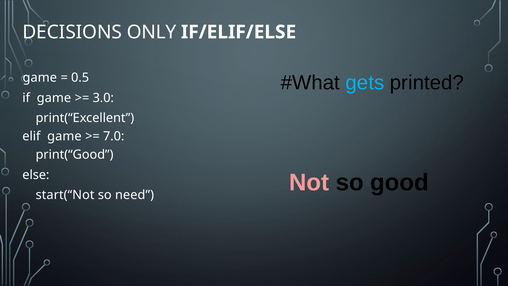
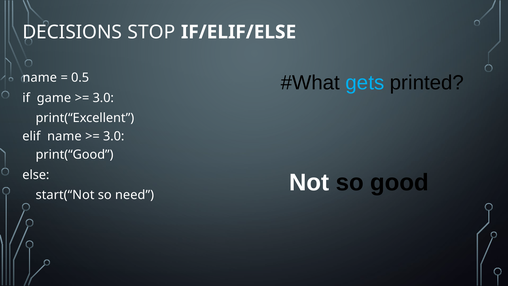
ONLY: ONLY -> STOP (151, 32)
game: game -> name (40, 78)
elif game: game -> name (64, 136)
7.0: 7.0 -> 3.0 (114, 136)
Not colour: pink -> white (309, 183)
